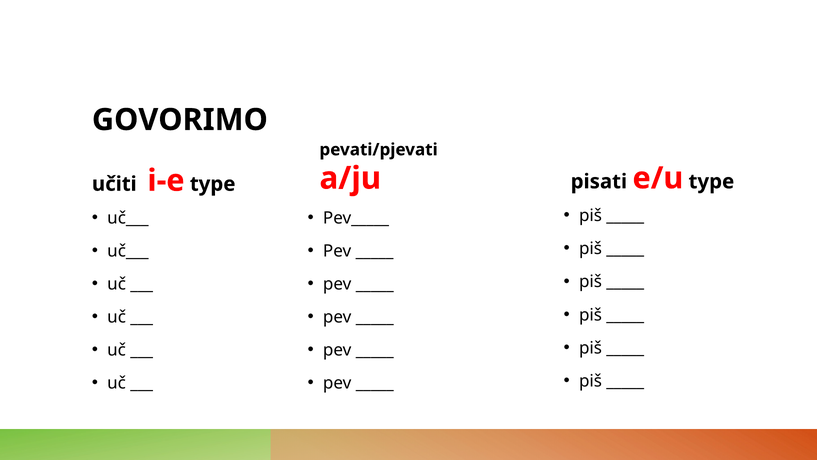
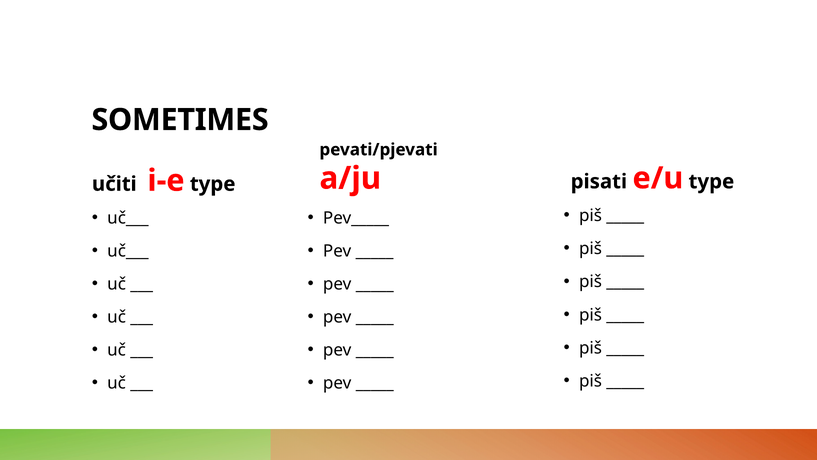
GOVORIMO: GOVORIMO -> SOMETIMES (180, 120)
